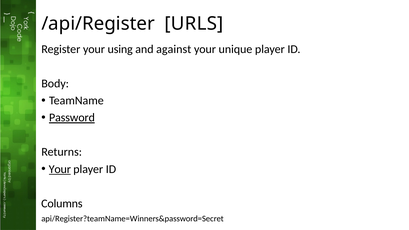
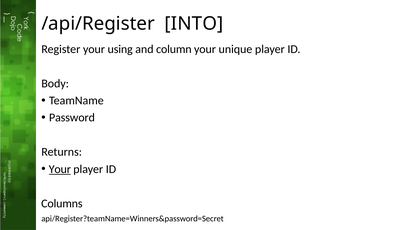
URLS: URLS -> INTO (194, 24)
against: against -> column (174, 49)
Password underline: present -> none (72, 118)
